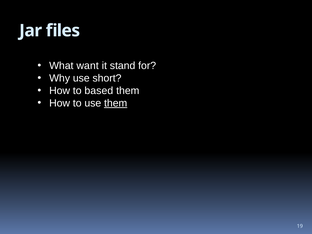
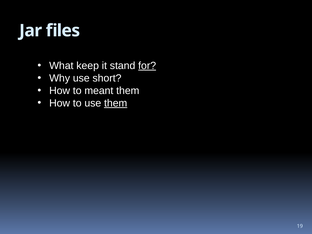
want: want -> keep (88, 66)
for underline: none -> present (147, 66)
based: based -> meant (99, 91)
